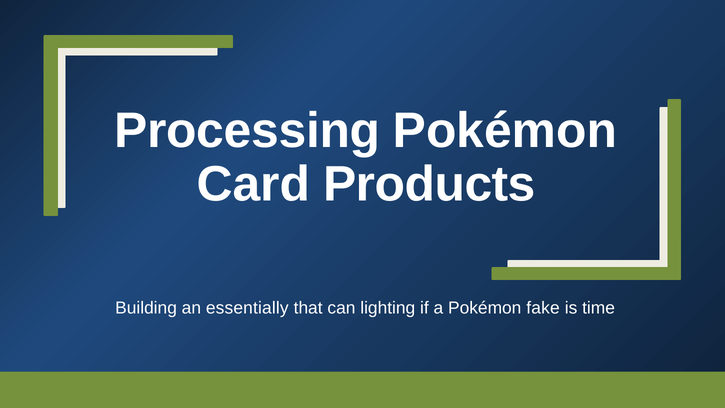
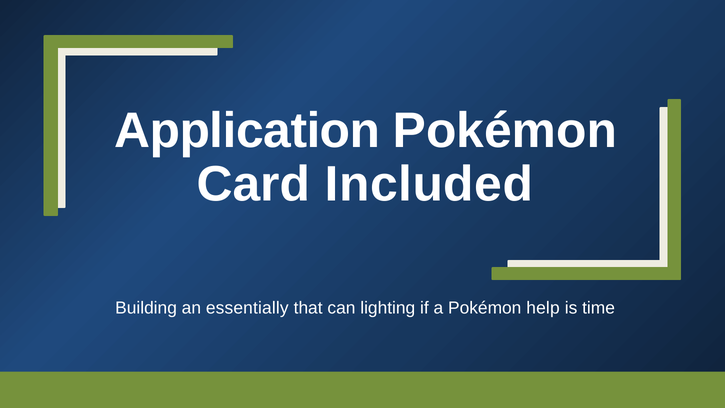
Processing: Processing -> Application (247, 131)
Products: Products -> Included (429, 184)
fake: fake -> help (543, 308)
